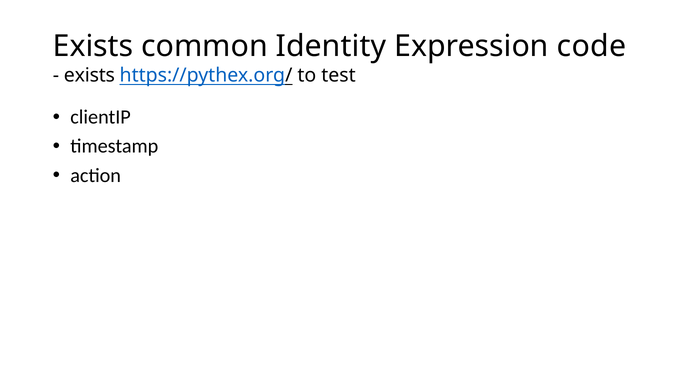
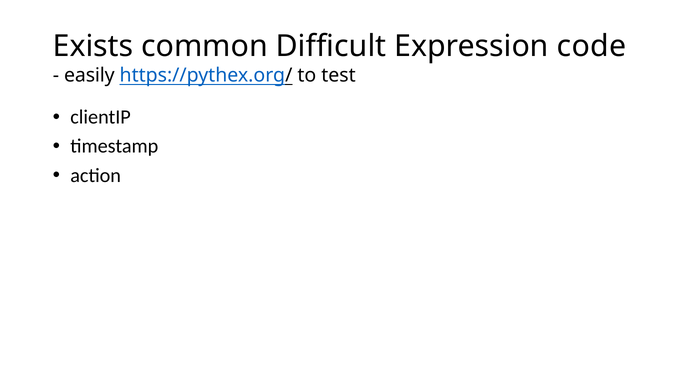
Identity: Identity -> Difficult (331, 46)
exists: exists -> easily (89, 76)
